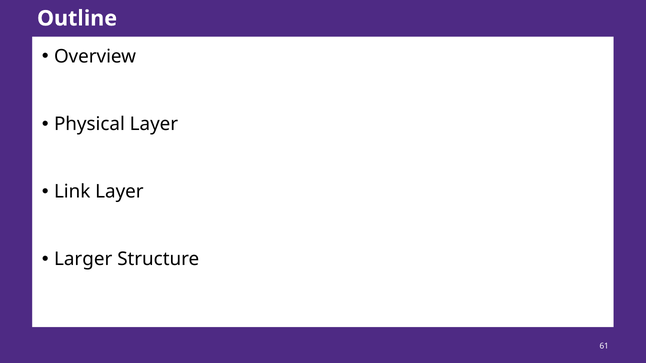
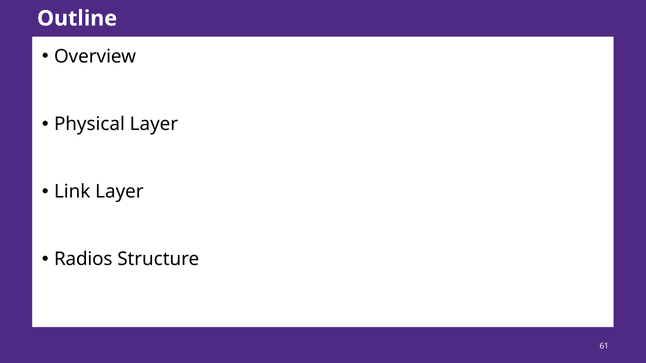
Larger: Larger -> Radios (83, 259)
